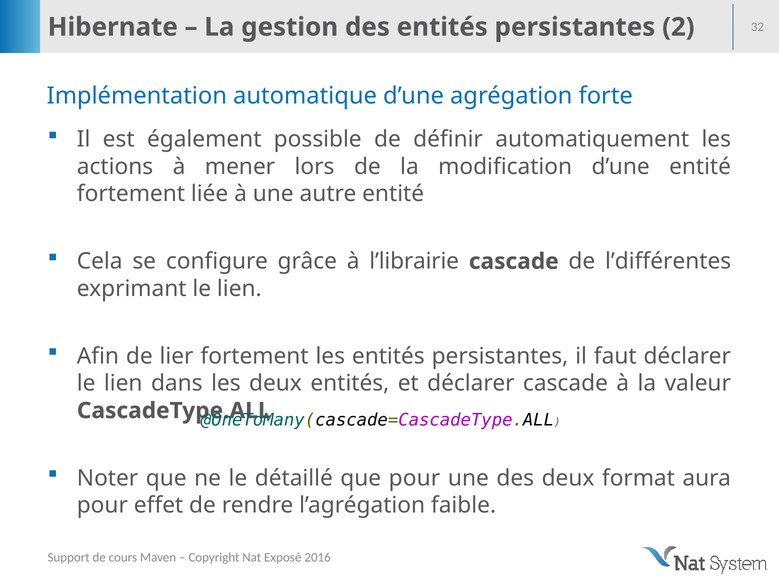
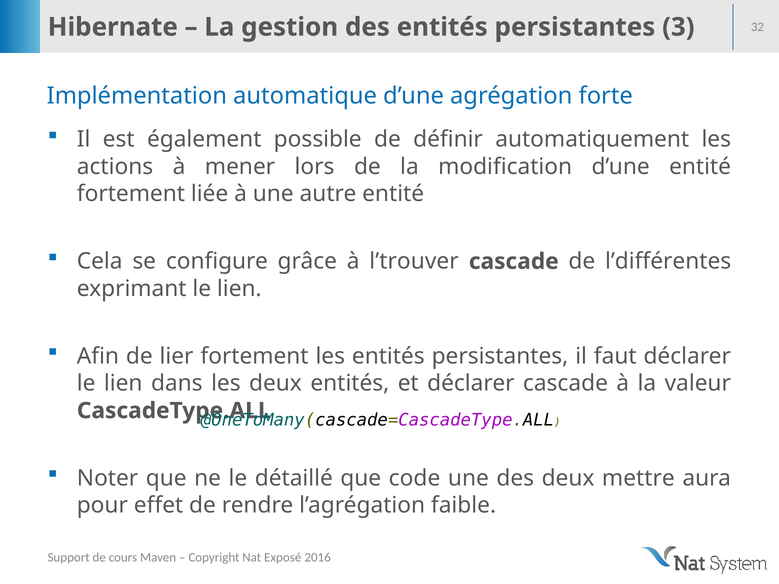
2: 2 -> 3 (678, 27)
l’librairie: l’librairie -> l’trouver (414, 262)
que pour: pour -> code (415, 478)
format: format -> mettre (638, 478)
